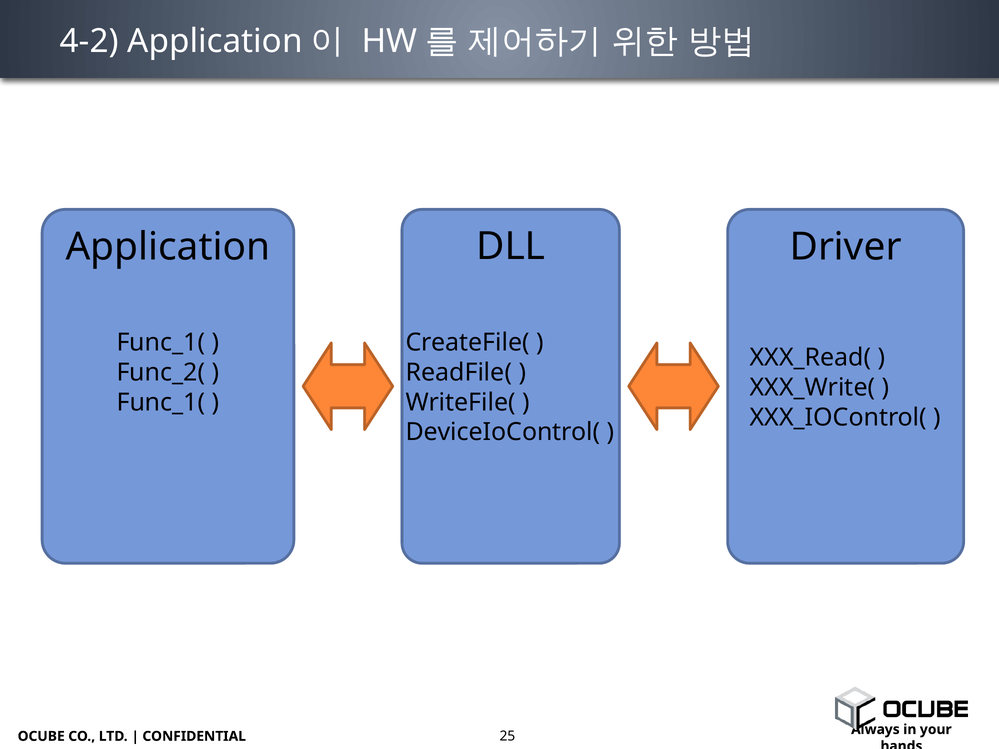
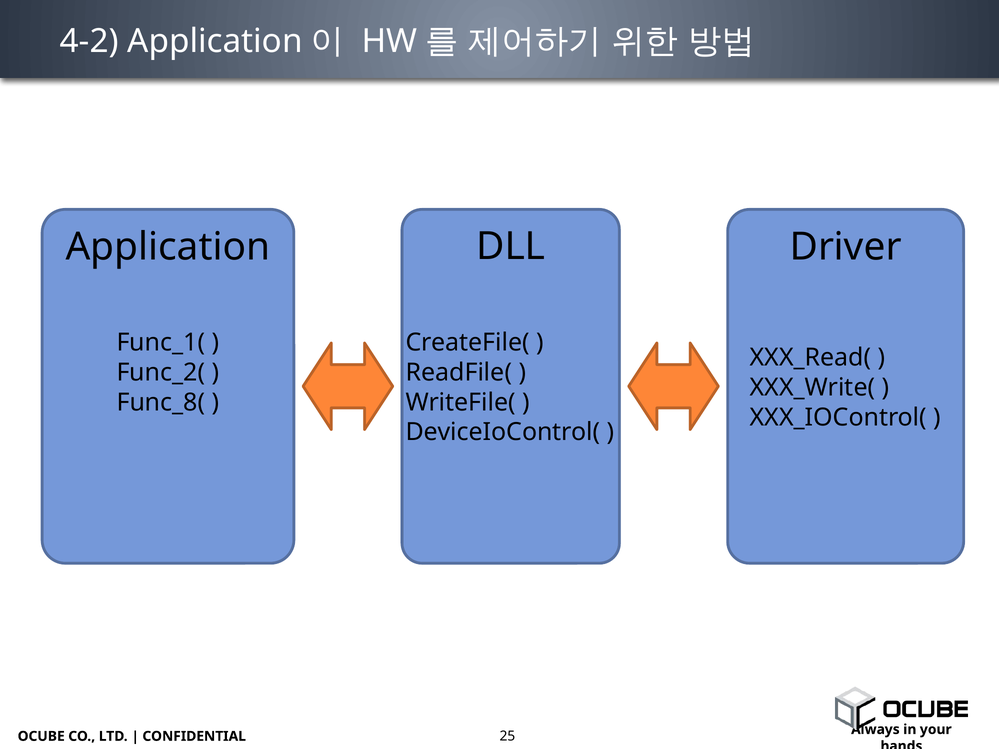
Func_1(: Func_1( -> Func_8( (161, 402)
